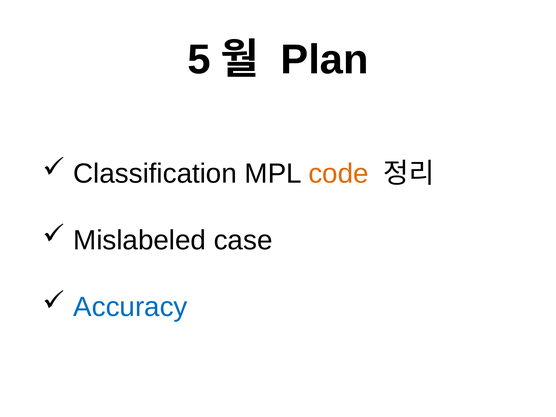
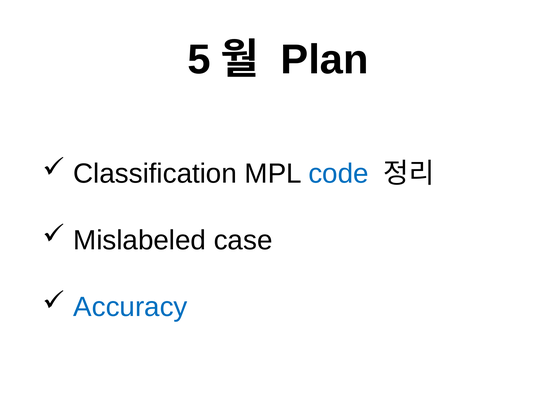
code colour: orange -> blue (339, 174)
